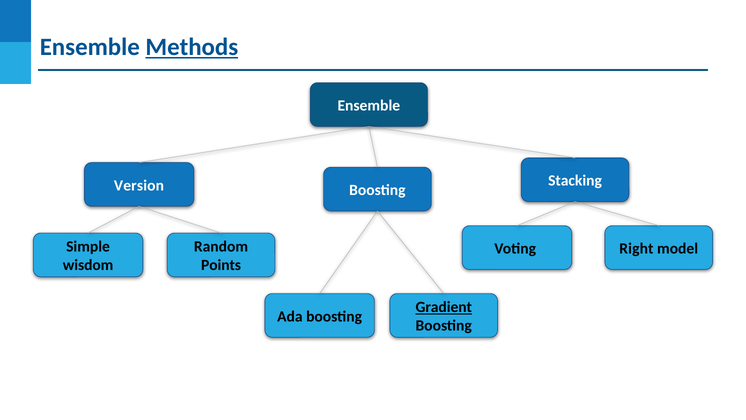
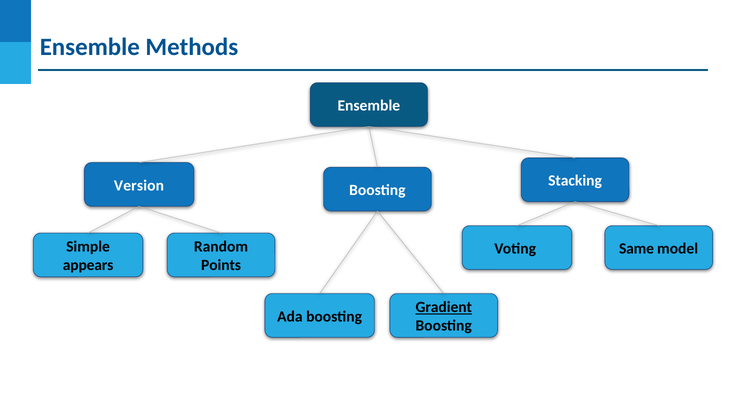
Methods underline: present -> none (192, 47)
Right: Right -> Same (637, 248)
wisdom: wisdom -> appears (88, 265)
